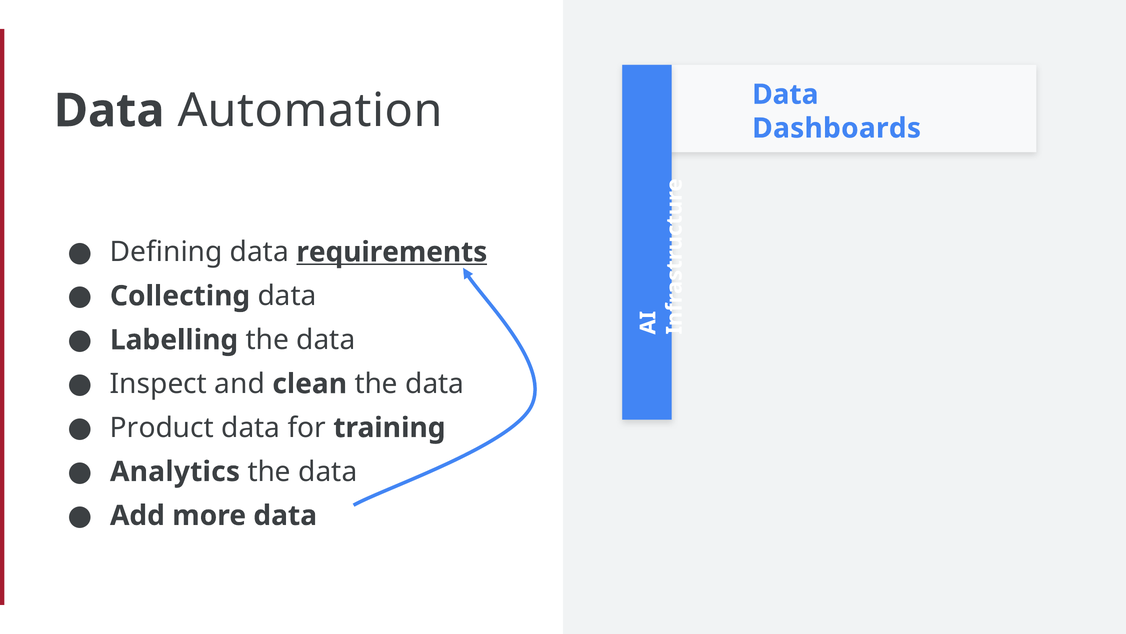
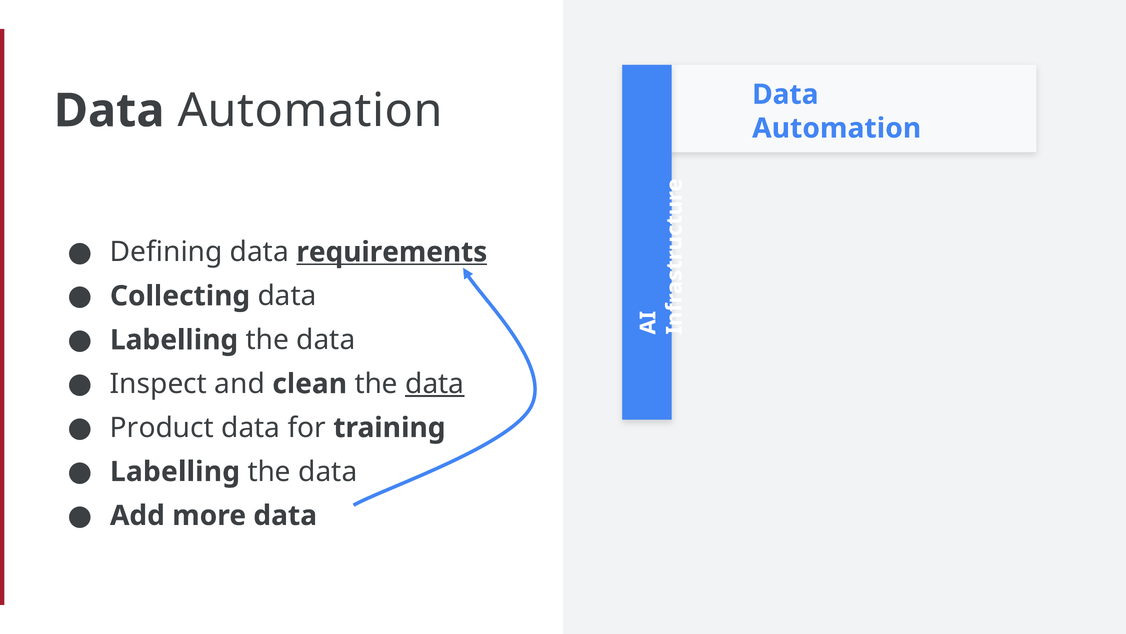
Dashboards: Dashboards -> Automation (837, 128)
data underline: none -> present (435, 384)
Analytics: Analytics -> Labelling (175, 471)
